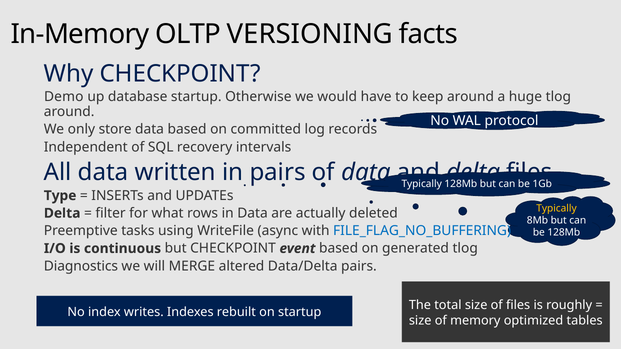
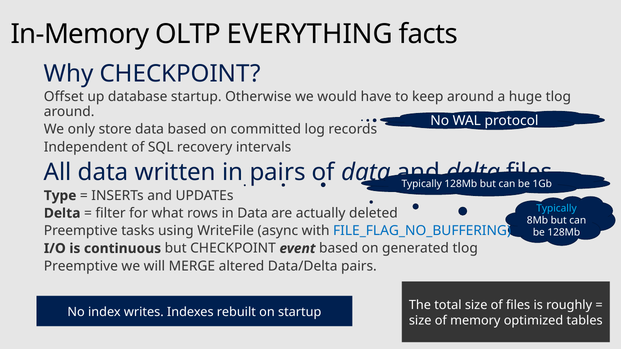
VERSIONING: VERSIONING -> EVERYTHING (310, 34)
Demo: Demo -> Offset (64, 97)
Typically colour: yellow -> light blue (557, 208)
Diagnostics: Diagnostics -> Preemptive (81, 266)
